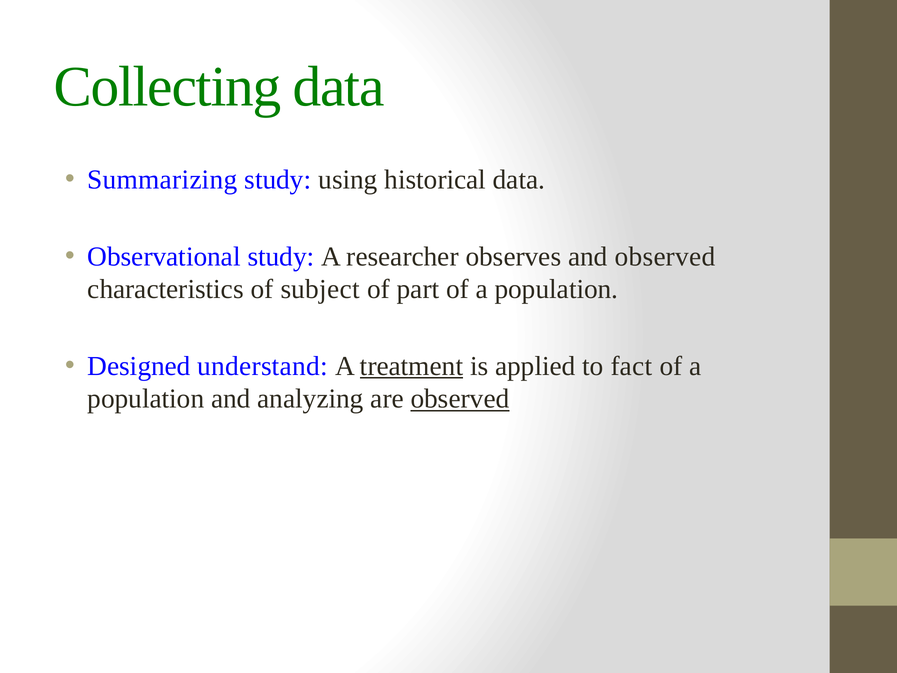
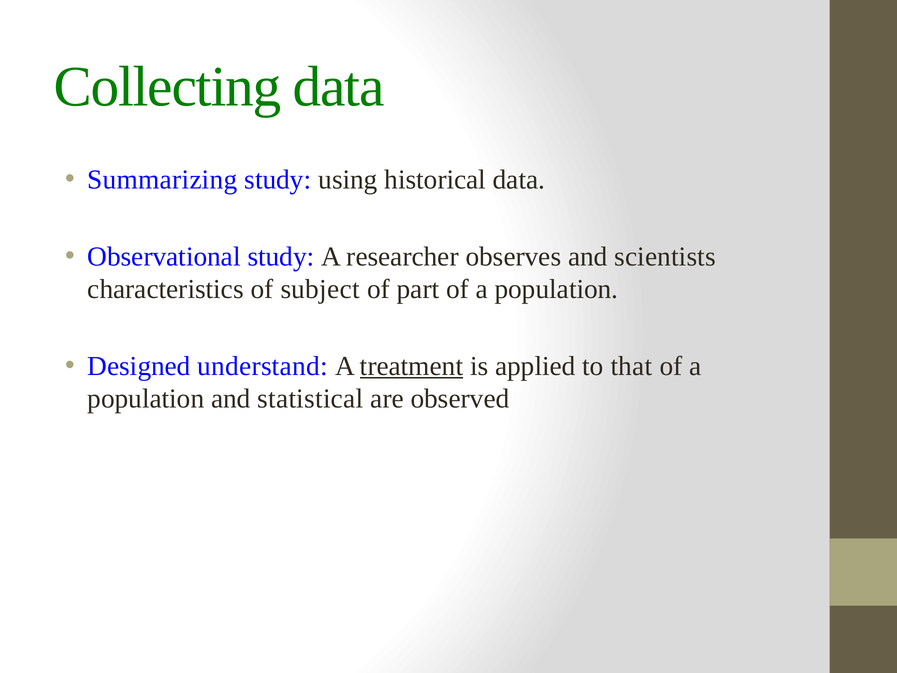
and observed: observed -> scientists (665, 256)
fact: fact -> that (631, 366)
analyzing: analyzing -> statistical (310, 399)
observed underline: present -> none (460, 399)
